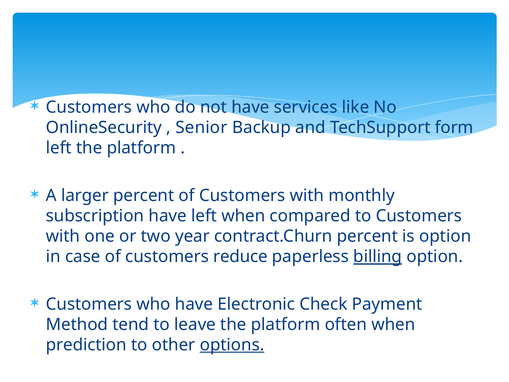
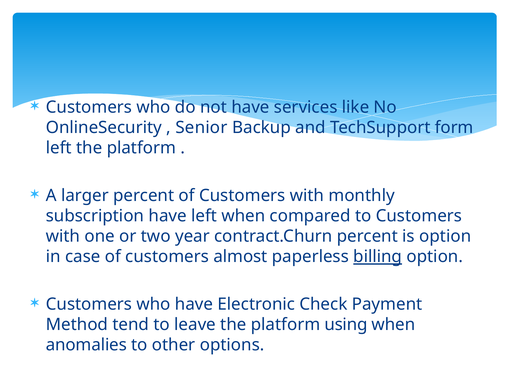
reduce: reduce -> almost (240, 257)
often: often -> using (346, 324)
prediction: prediction -> anomalies (86, 345)
options underline: present -> none (232, 345)
